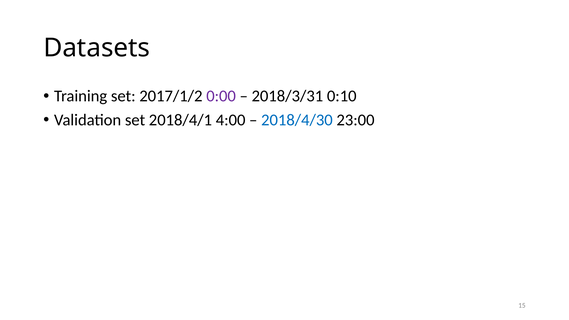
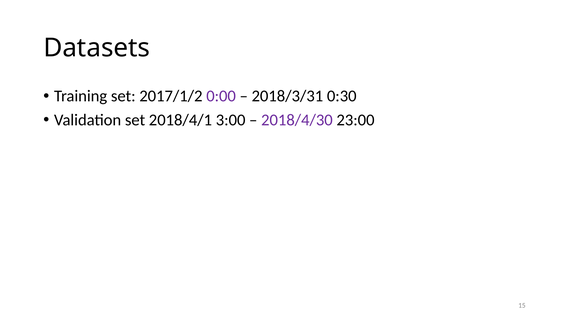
0:10: 0:10 -> 0:30 (342, 96)
4:00: 4:00 -> 3:00 (231, 120)
2018/4/30 colour: blue -> purple (297, 120)
